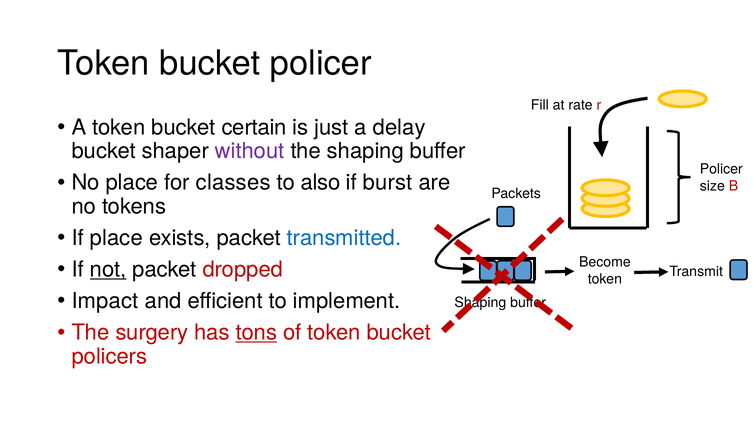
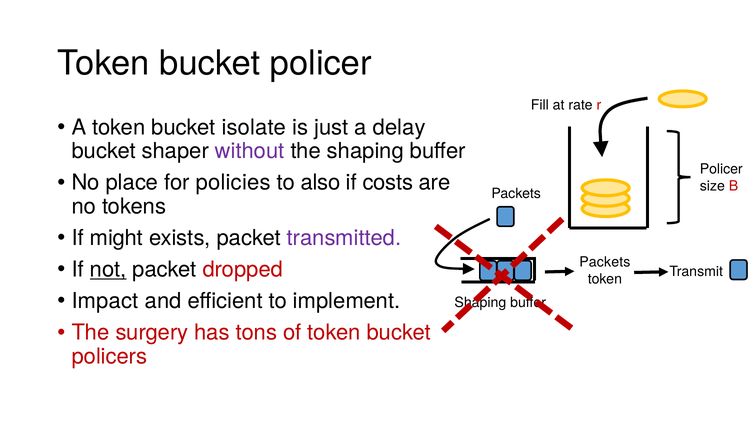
certain: certain -> isolate (254, 127)
classes: classes -> policies (233, 183)
burst: burst -> costs (388, 183)
If place: place -> might (116, 238)
transmitted colour: blue -> purple (344, 238)
Become: Become -> Packets (605, 262)
tons underline: present -> none (256, 333)
